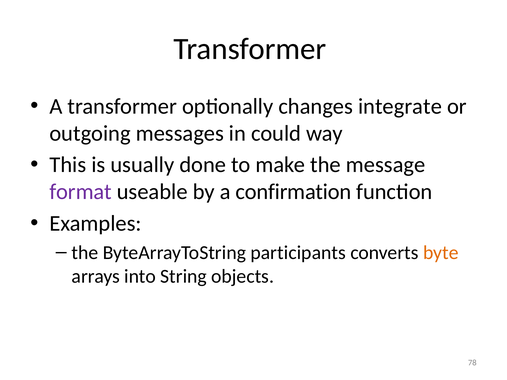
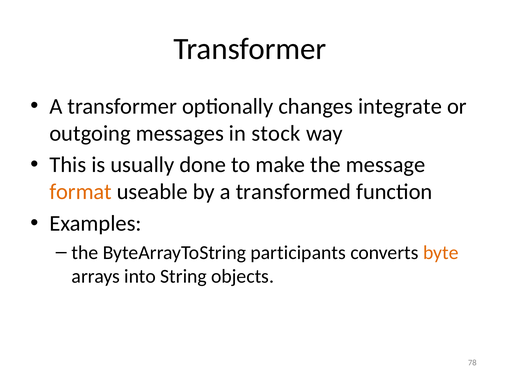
could: could -> stock (276, 133)
format colour: purple -> orange (81, 192)
confirmation: confirmation -> transformed (293, 192)
